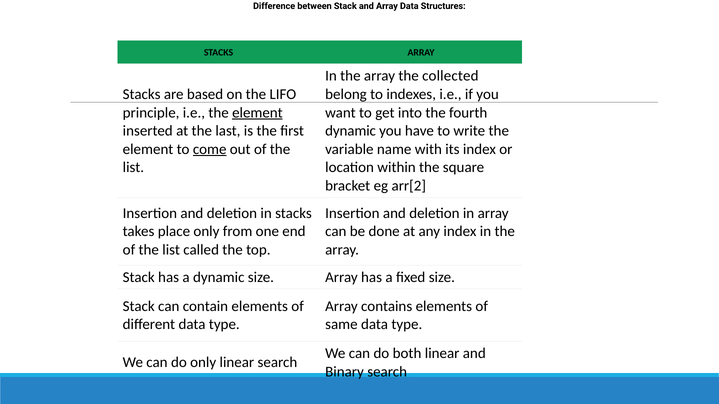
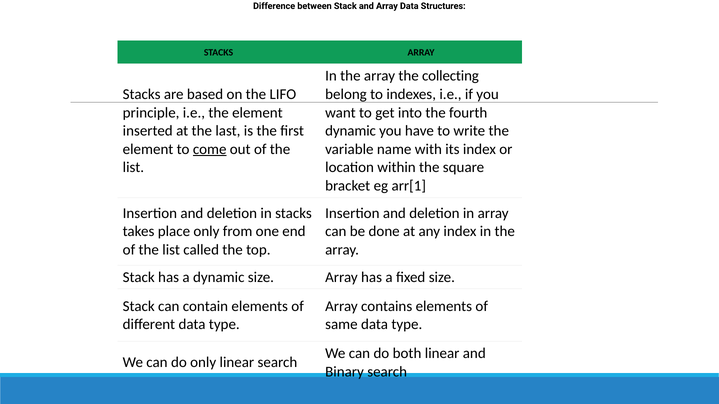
collected: collected -> collecting (450, 76)
element underline: present -> none (257, 113)
arr[2: arr[2 -> arr[1 (409, 186)
